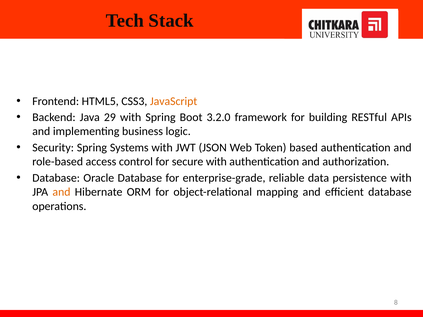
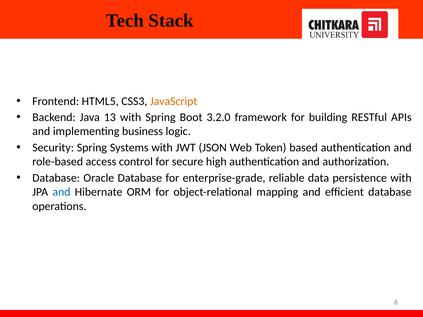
29: 29 -> 13 (110, 117)
secure with: with -> high (216, 162)
and colour: orange -> blue (61, 192)
